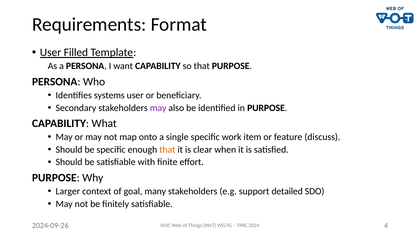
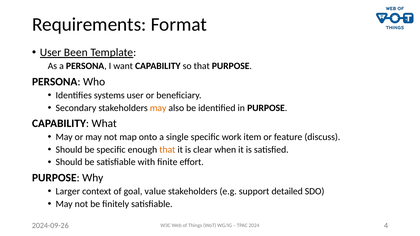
Filled: Filled -> Been (76, 53)
may colour: purple -> orange (158, 108)
many: many -> value (155, 192)
